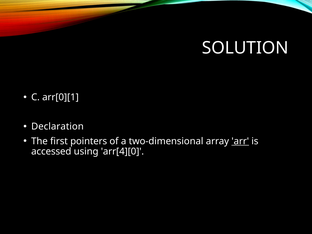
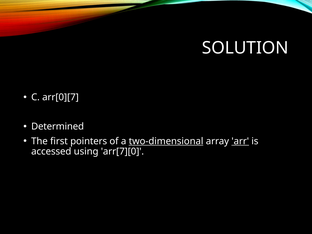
arr[0][1: arr[0][1 -> arr[0][7 (61, 97)
Declaration: Declaration -> Determined (58, 127)
two-dimensional underline: none -> present (166, 141)
arr[4][0: arr[4][0 -> arr[7][0 (122, 151)
